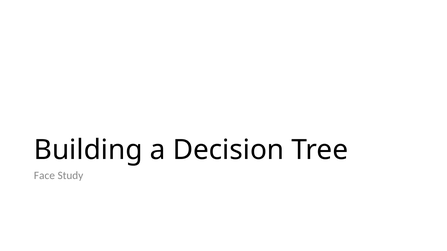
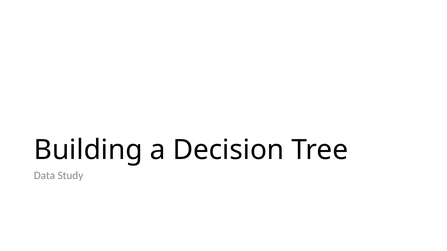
Face: Face -> Data (44, 176)
